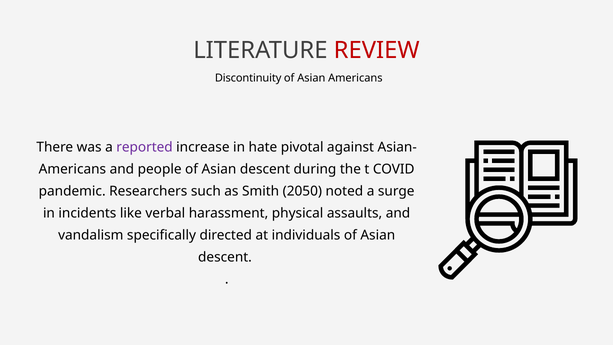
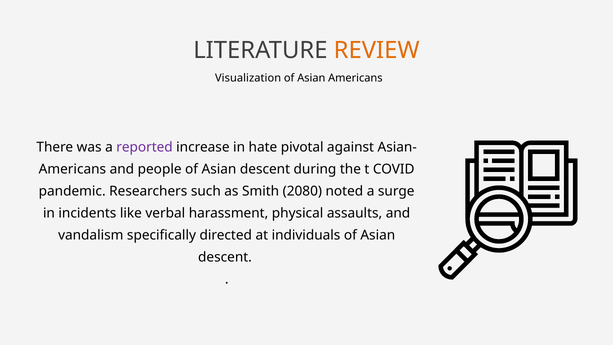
REVIEW colour: red -> orange (377, 50)
Discontinuity: Discontinuity -> Visualization (248, 78)
2050: 2050 -> 2080 (302, 191)
